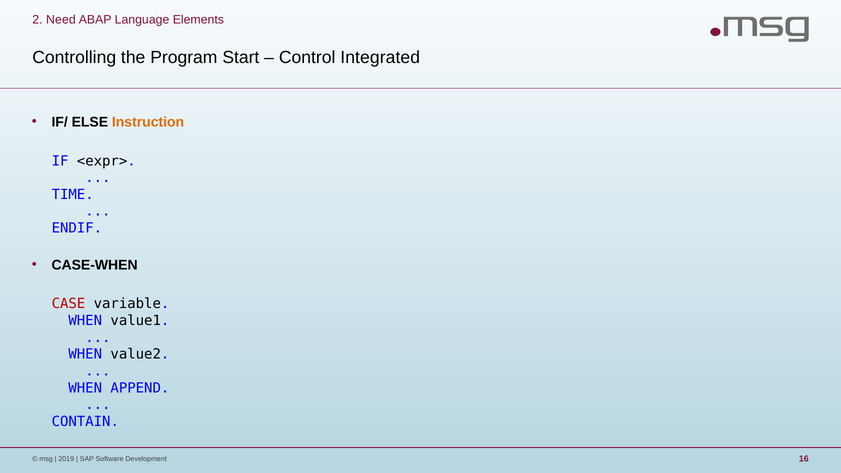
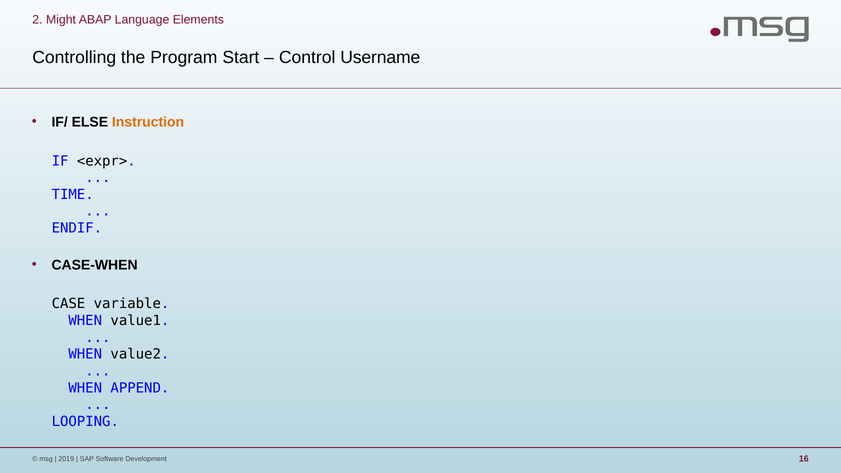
Need: Need -> Might (61, 20)
Integrated: Integrated -> Username (380, 57)
CASE colour: red -> black (68, 304)
CONTAIN: CONTAIN -> LOOPING (85, 422)
